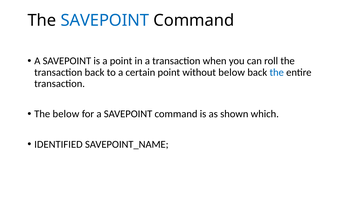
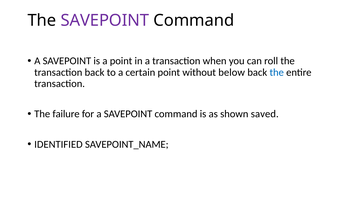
SAVEPOINT colour: blue -> purple (105, 20)
The below: below -> failure (66, 114)
which: which -> saved (265, 114)
